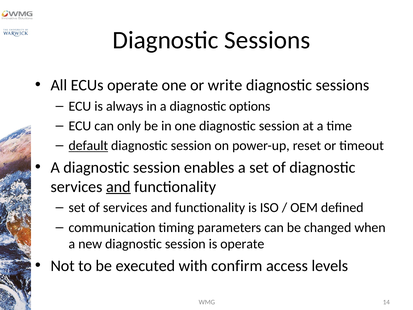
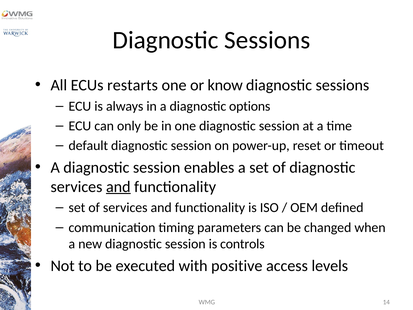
ECUs operate: operate -> restarts (133, 85)
write: write -> know (225, 85)
default underline: present -> none (88, 146)
is operate: operate -> controls (242, 244)
confirm: confirm -> positive (237, 266)
